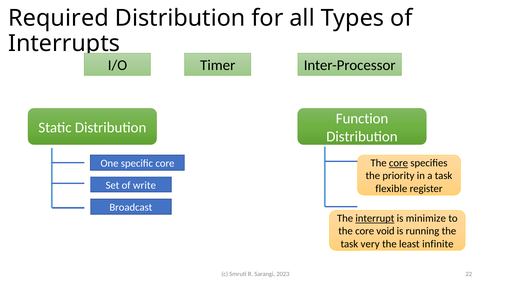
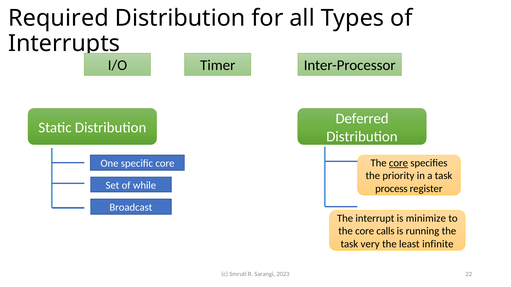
Function: Function -> Deferred (362, 119)
write: write -> while (145, 185)
flexible: flexible -> process (391, 189)
interrupt underline: present -> none (375, 219)
void: void -> calls (385, 231)
